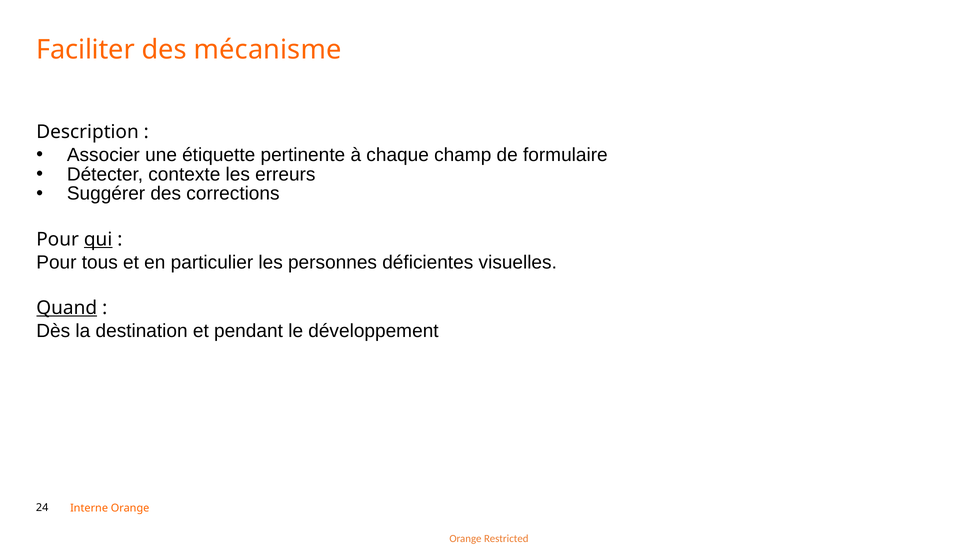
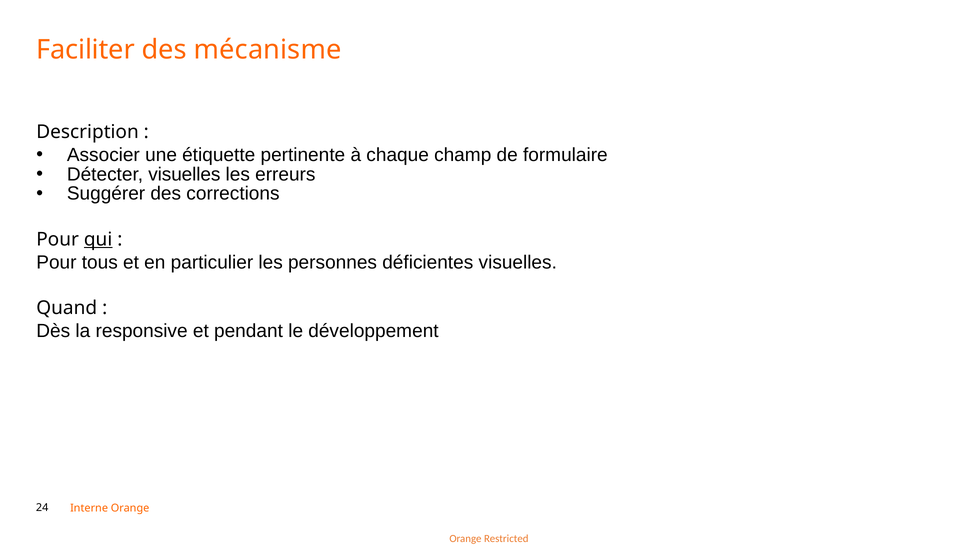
Détecter contexte: contexte -> visuelles (184, 174)
Quand underline: present -> none (67, 308)
destination: destination -> responsive (142, 331)
